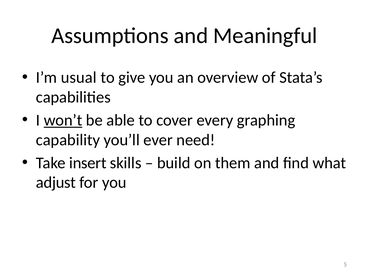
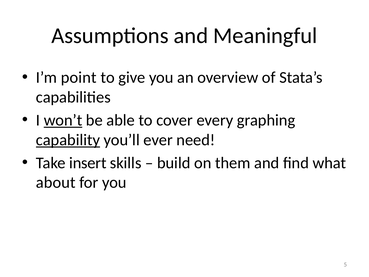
usual: usual -> point (79, 77)
capability underline: none -> present (68, 140)
adjust: adjust -> about (56, 182)
